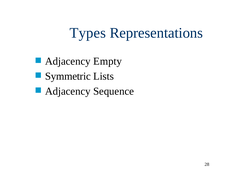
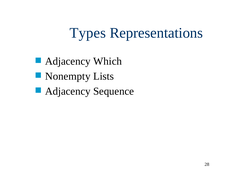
Empty: Empty -> Which (108, 61)
Symmetric: Symmetric -> Nonempty (68, 76)
